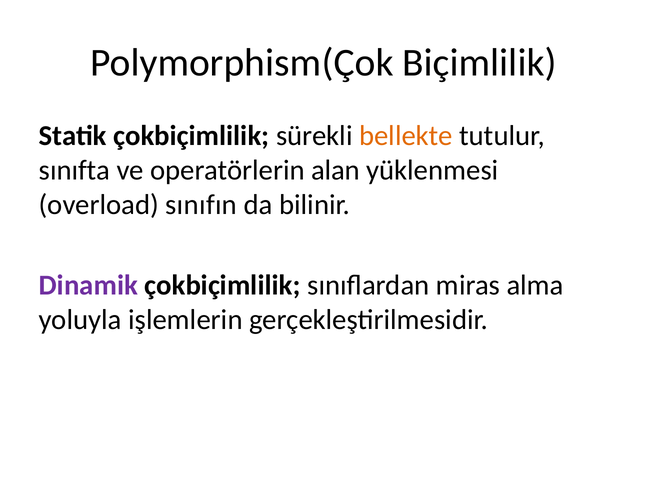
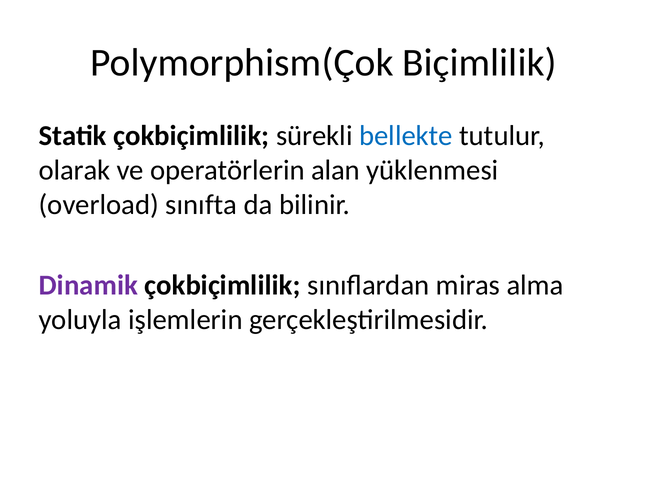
bellekte colour: orange -> blue (406, 136)
sınıfta: sınıfta -> olarak (75, 170)
sınıfın: sınıfın -> sınıfta (201, 205)
